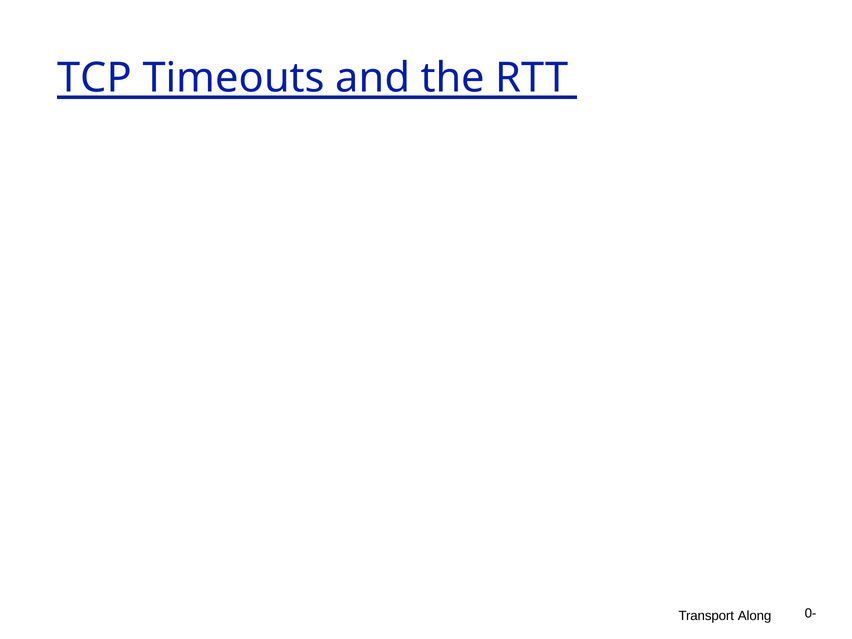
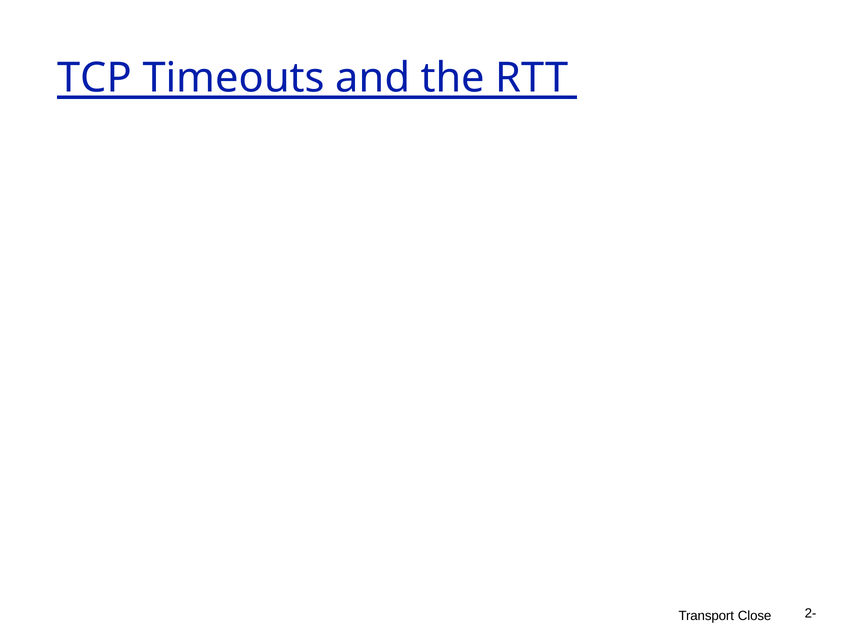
0-: 0- -> 2- (811, 613)
Along: Along -> Close (755, 616)
